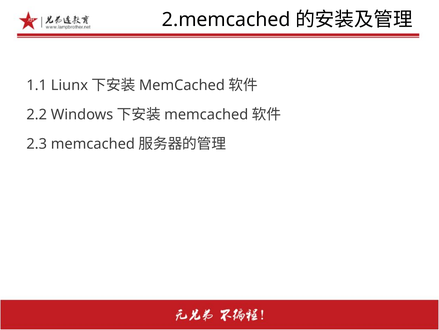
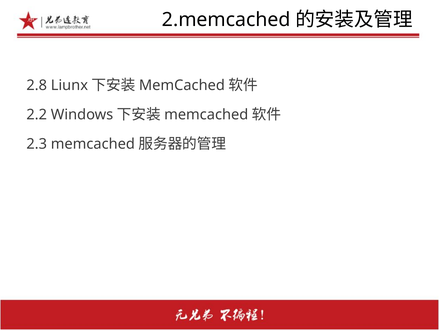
1.1: 1.1 -> 2.8 (37, 85)
